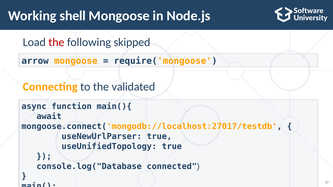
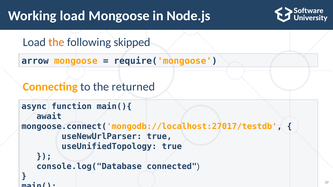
shell: shell -> load (73, 16)
the colour: red -> orange (56, 42)
validated: validated -> returned (133, 87)
